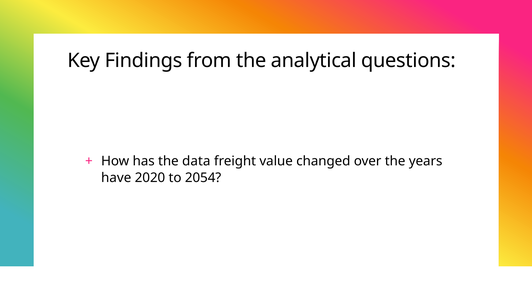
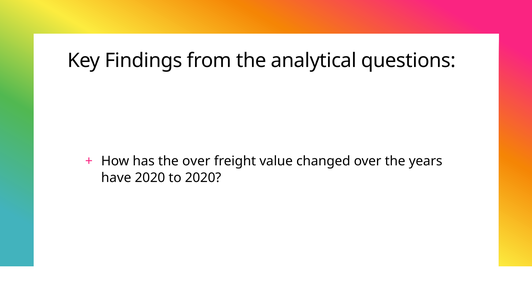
the data: data -> over (196, 161)
to 2054: 2054 -> 2020 (203, 178)
